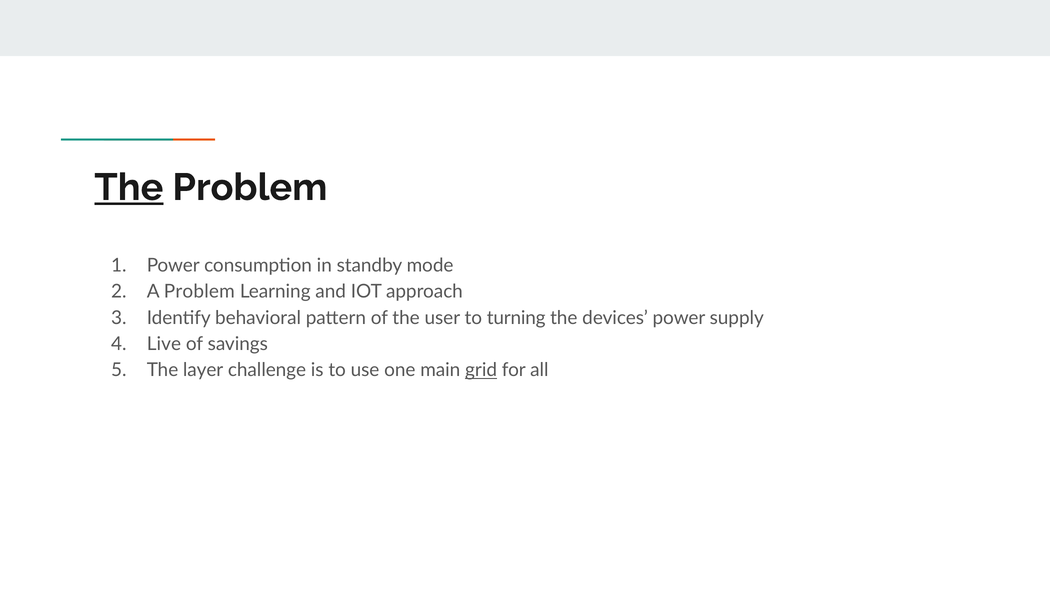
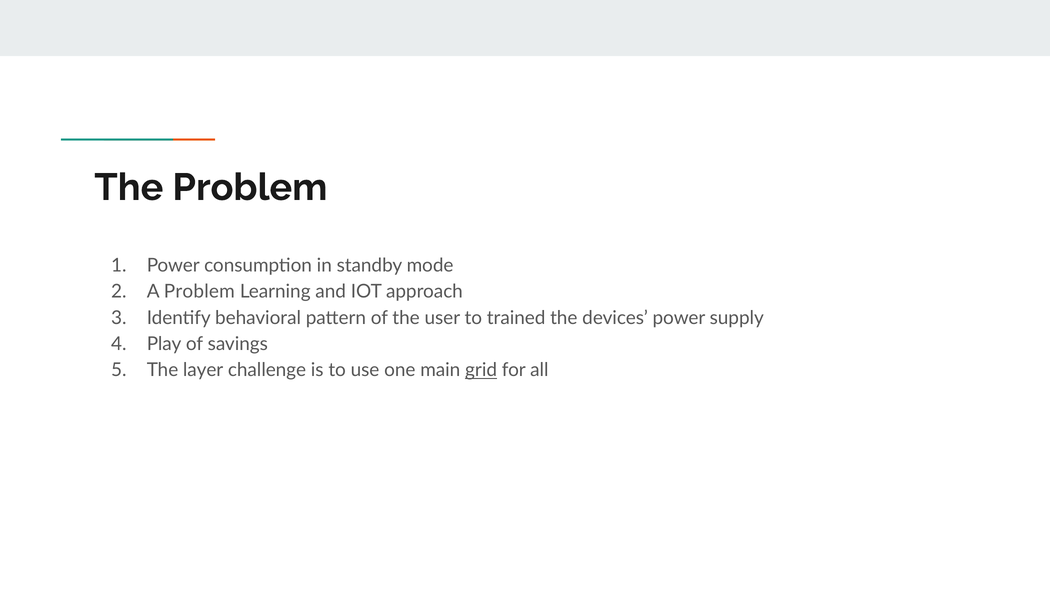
The underline: present -> none (129, 187)
turning: turning -> trained (516, 318)
Live: Live -> Play (164, 344)
